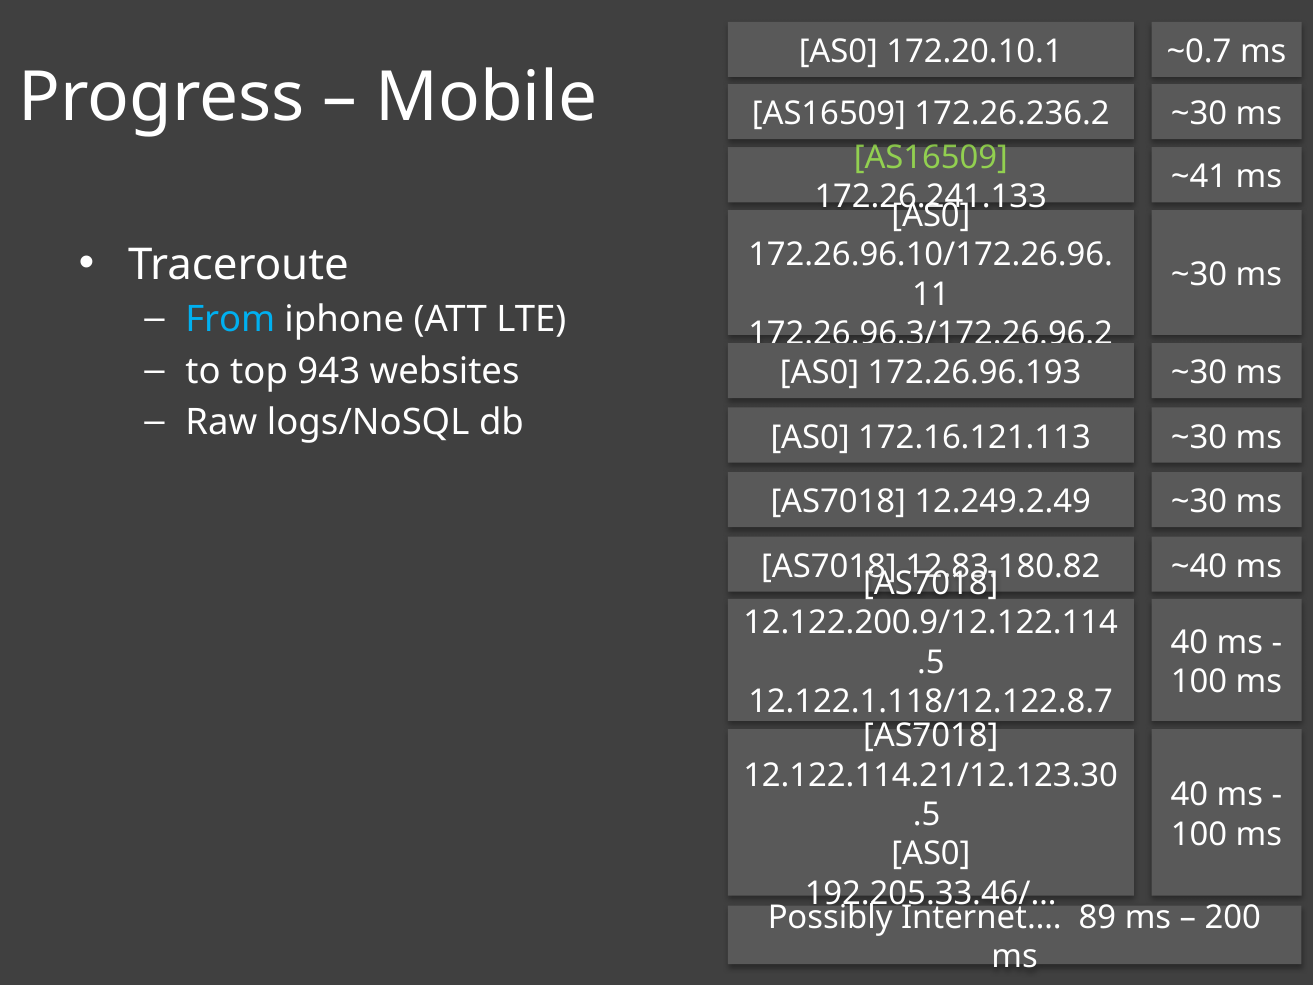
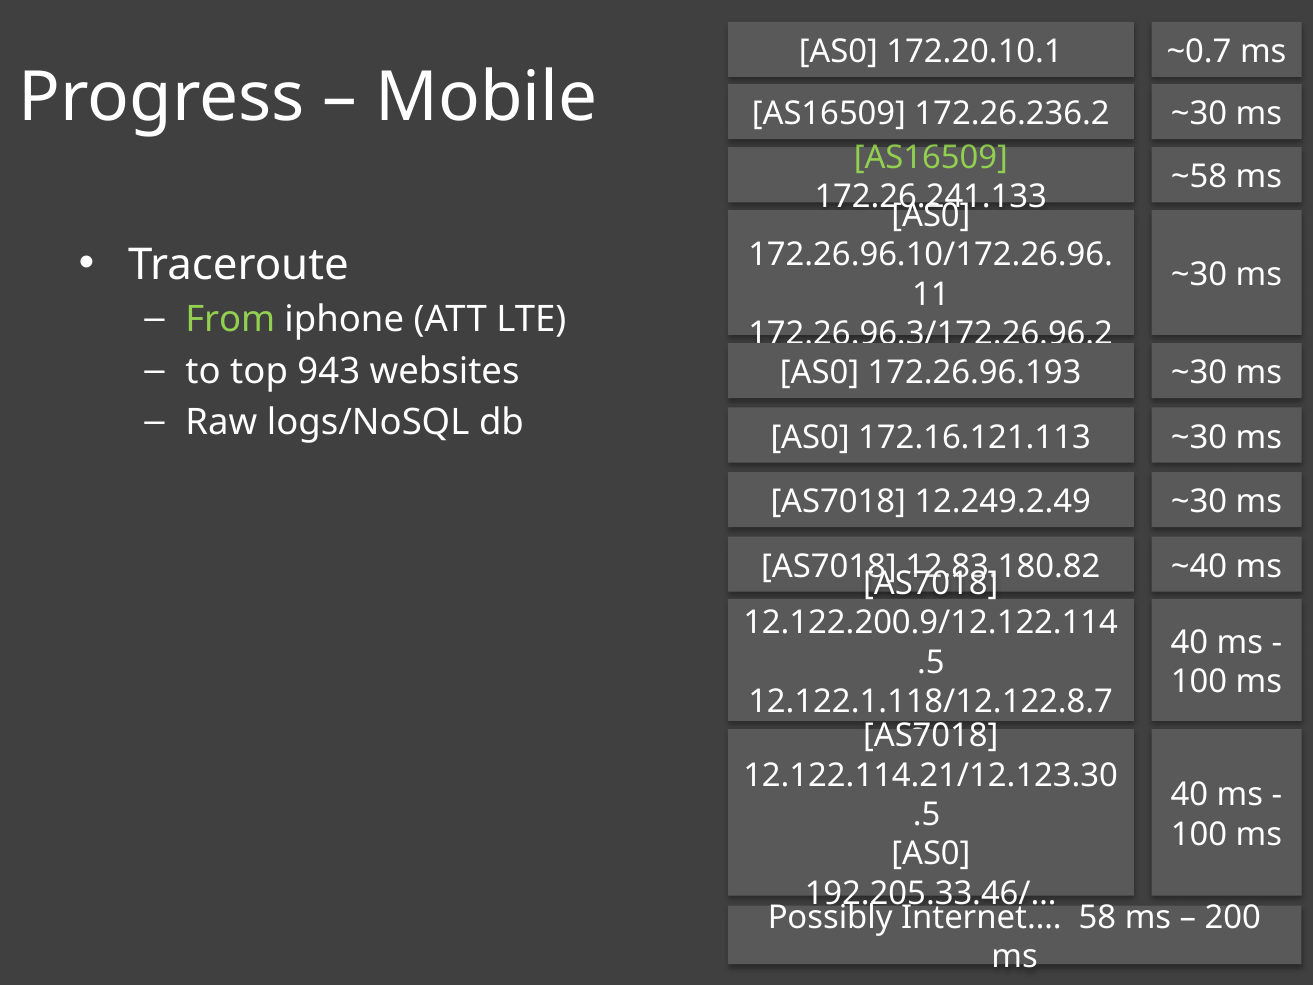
~41: ~41 -> ~58 (1199, 177)
From colour: light blue -> light green (230, 320)
89: 89 -> 58 (1097, 917)
